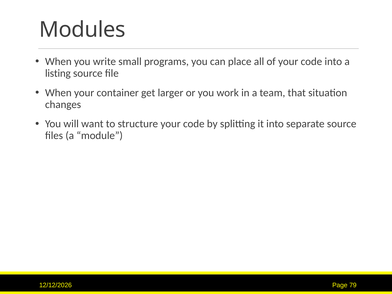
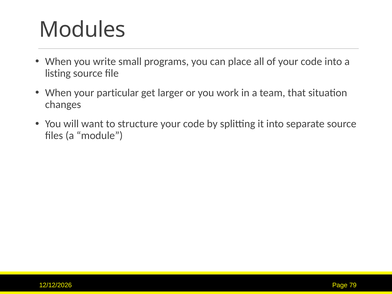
container: container -> particular (118, 93)
